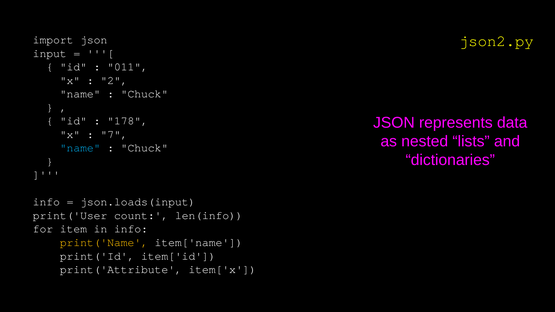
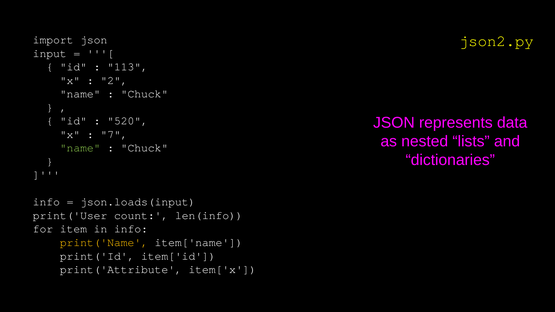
011: 011 -> 113 (128, 67)
178: 178 -> 520 (128, 121)
name colour: light blue -> light green (80, 148)
